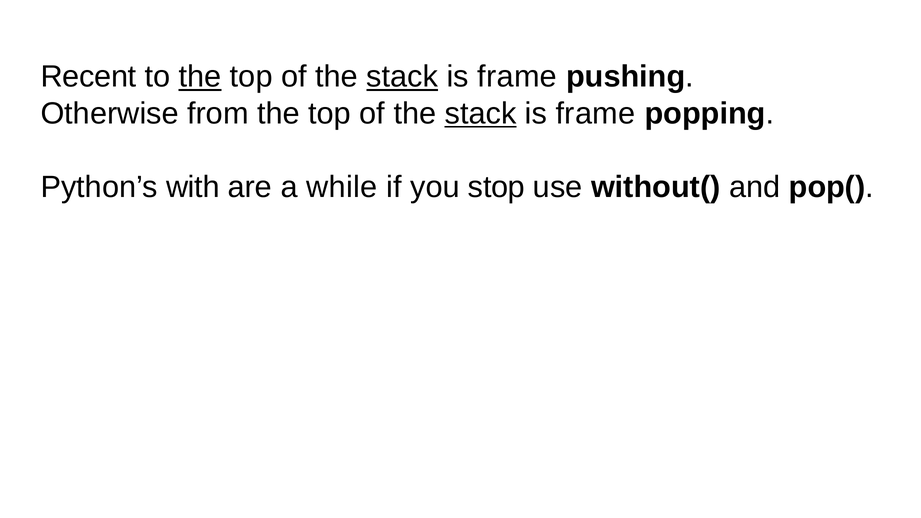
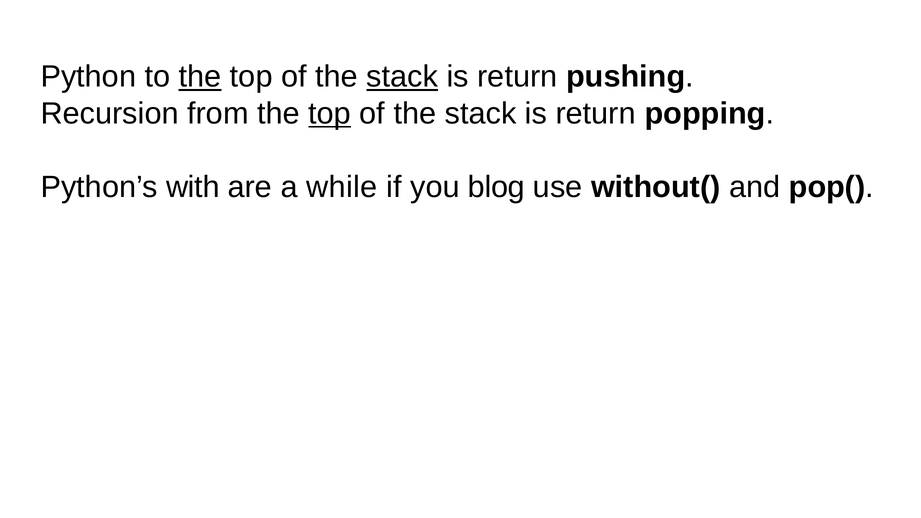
Recent: Recent -> Python (88, 77)
frame: frame -> return (517, 77)
Otherwise: Otherwise -> Recursion (110, 114)
top underline: none -> present (330, 114)
stack underline: present -> none (481, 114)
frame: frame -> return (596, 114)
stop: stop -> blog (497, 187)
